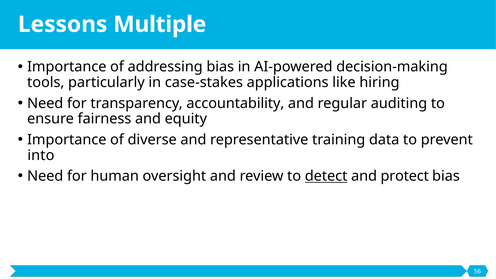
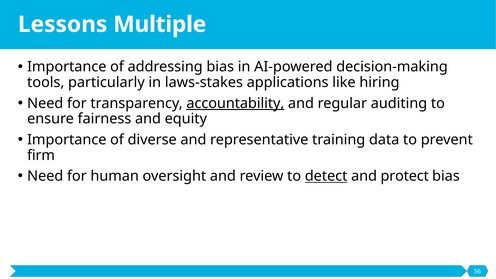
case-stakes: case-stakes -> laws-stakes (204, 82)
accountability underline: none -> present (235, 103)
into: into -> firm (41, 155)
